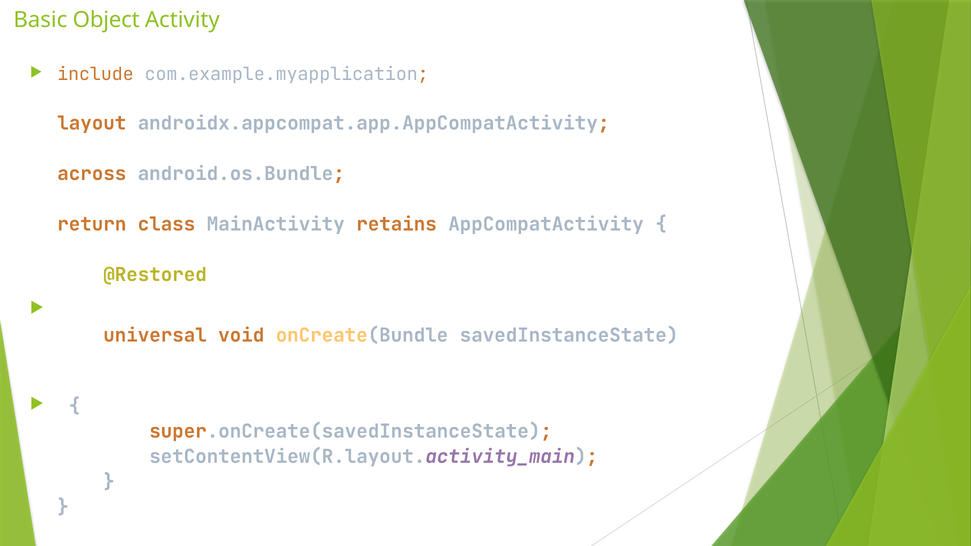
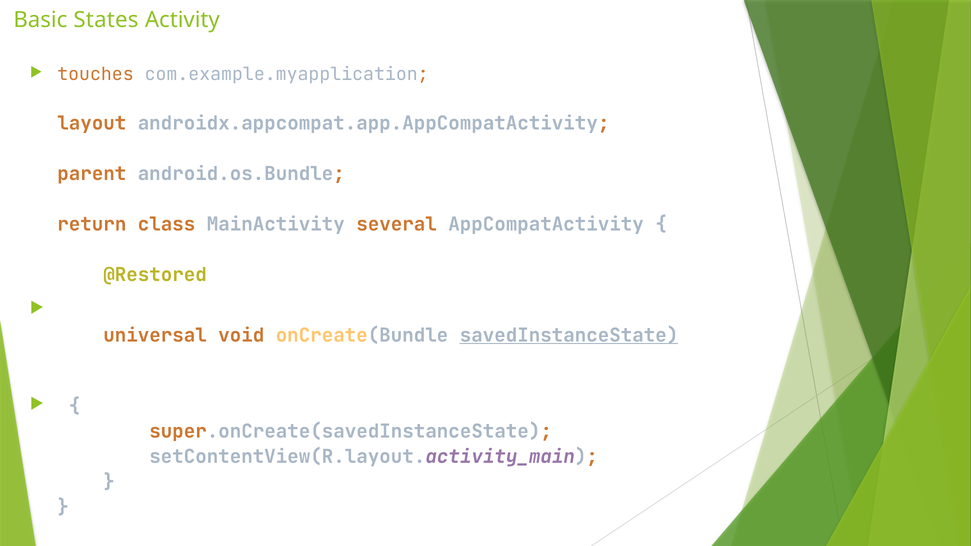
Object: Object -> States (106, 20)
include: include -> touches (95, 74)
across: across -> parent (92, 174)
retains: retains -> several (397, 224)
savedInstanceState underline: none -> present (569, 335)
